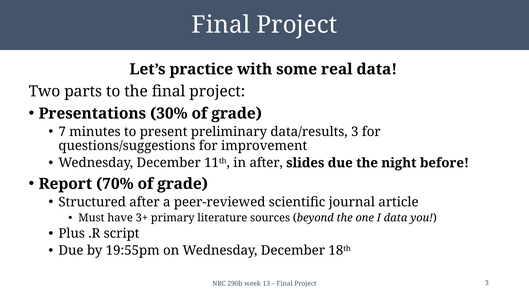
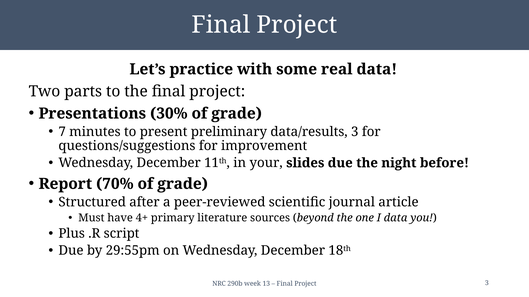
in after: after -> your (266, 163)
3+: 3+ -> 4+ (142, 218)
19:55pm: 19:55pm -> 29:55pm (133, 251)
